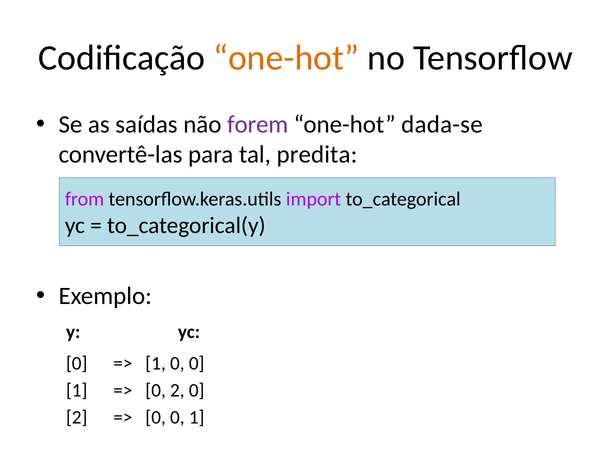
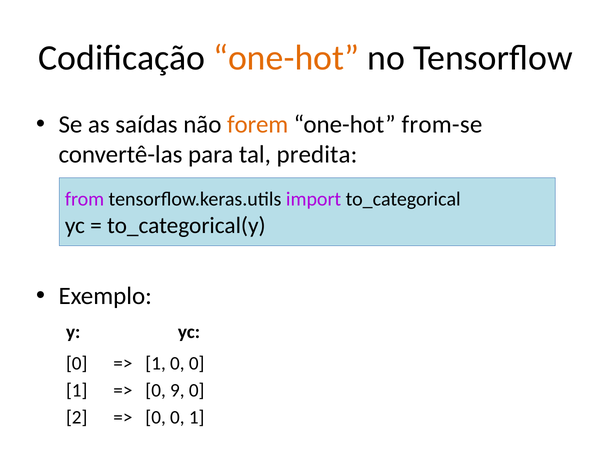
forem colour: purple -> orange (258, 125)
dada-se: dada-se -> from-se (442, 125)
2: 2 -> 9 (177, 391)
